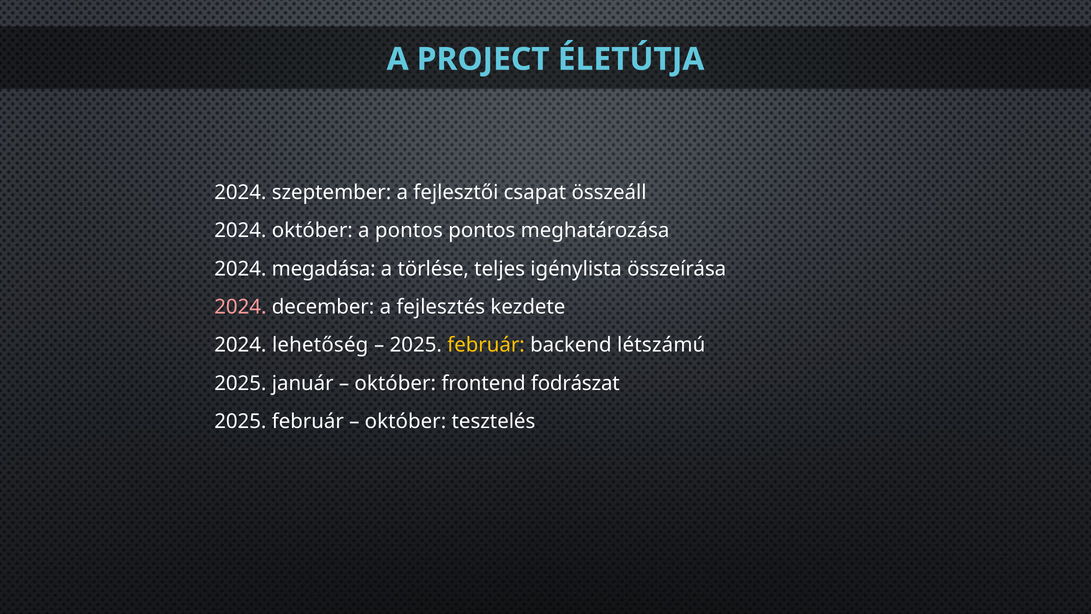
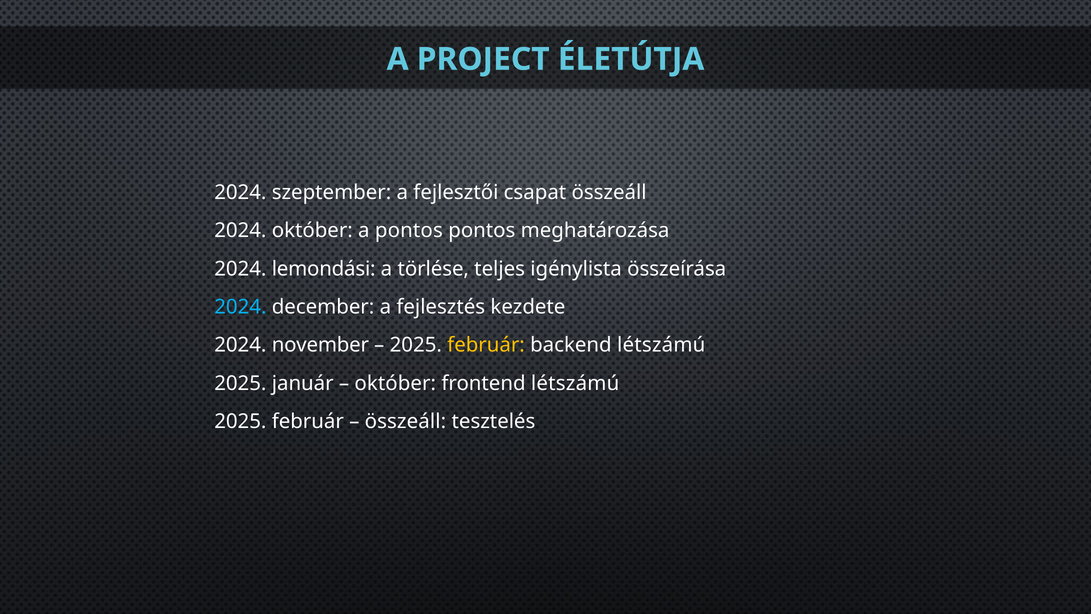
megadása: megadása -> lemondási (324, 269)
2024 colour: pink -> light blue (240, 307)
lehetőség: lehetőség -> november (320, 345)
frontend fodrászat: fodrászat -> létszámú (575, 383)
október: október -> összeáll (405, 421)
